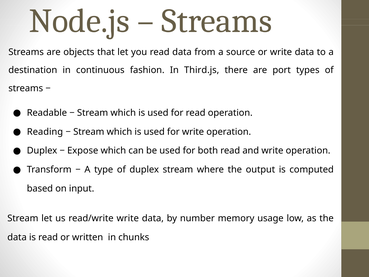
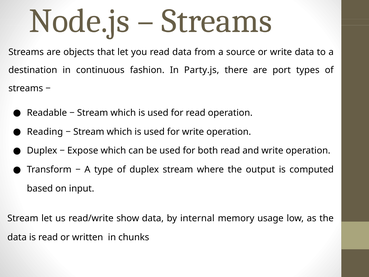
Third.js: Third.js -> Party.js (202, 70)
read/write write: write -> show (128, 218)
number: number -> internal (197, 218)
